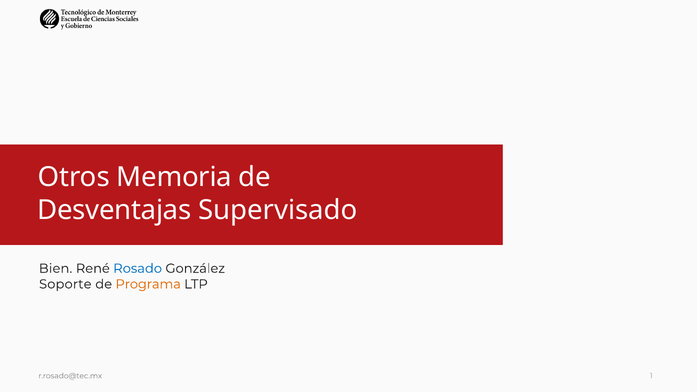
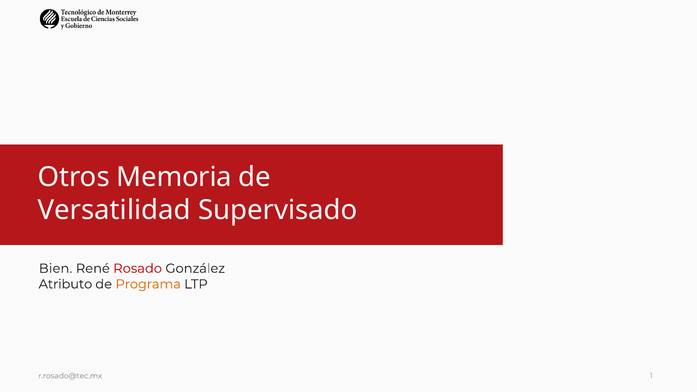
Desventajas: Desventajas -> Versatilidad (114, 210)
Rosado colour: blue -> red (138, 269)
Soporte: Soporte -> Atributo (65, 284)
